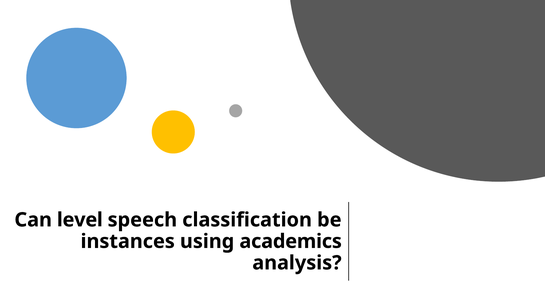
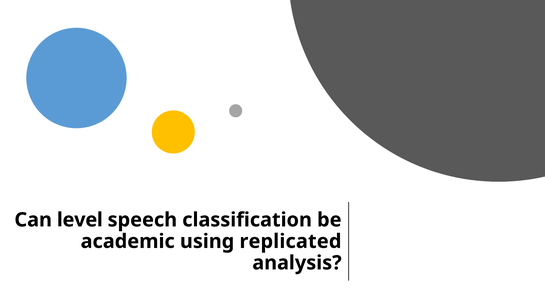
instances: instances -> academic (128, 241)
academics: academics -> replicated (290, 241)
